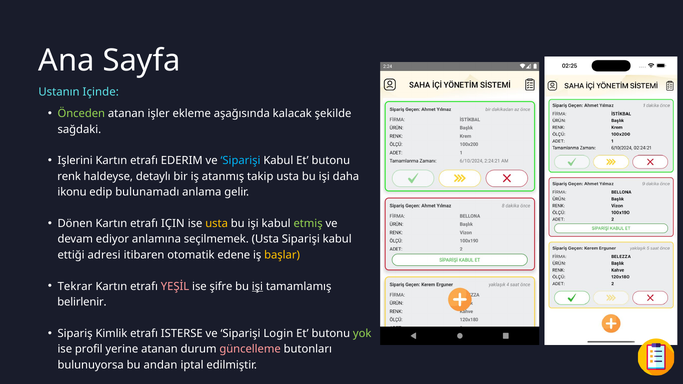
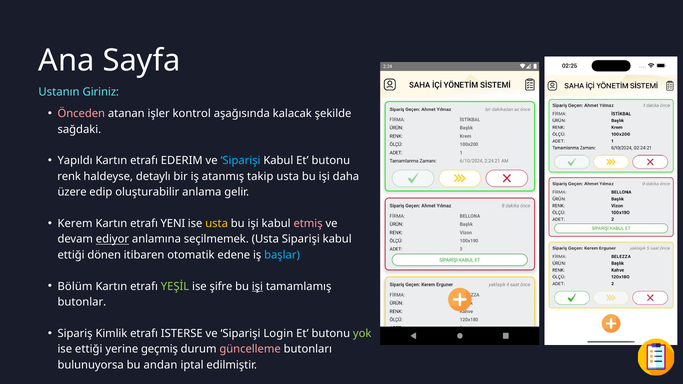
Içinde: Içinde -> Giriniz (101, 92)
Önceden colour: light green -> pink (81, 114)
ekleme: ekleme -> kontrol (192, 114)
Işlerini: Işlerini -> Yapıldı (75, 161)
ikonu: ikonu -> üzere (72, 192)
bulunamadı: bulunamadı -> oluşturabilir (147, 192)
Dönen: Dönen -> Kerem (75, 224)
IÇIN: IÇIN -> YENI (173, 224)
etmiş colour: light green -> pink (308, 224)
ediyor underline: none -> present (112, 239)
adresi: adresi -> dönen (104, 255)
başlar colour: yellow -> light blue (282, 255)
Tekrar: Tekrar -> Bölüm (75, 287)
YEŞİL colour: pink -> light green (175, 287)
belirlenir: belirlenir -> butonlar (82, 302)
ise profil: profil -> ettiği (89, 349)
yerine atanan: atanan -> geçmiş (159, 349)
